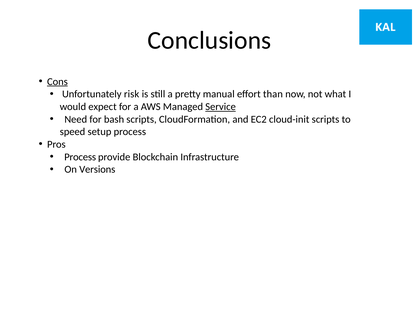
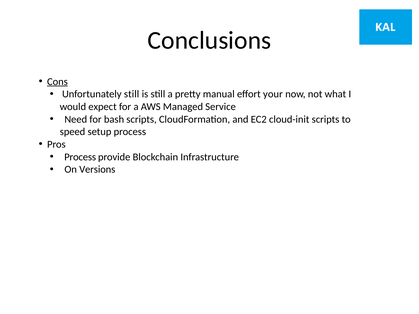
Unfortunately risk: risk -> still (132, 94)
than: than -> your (273, 94)
Service underline: present -> none (221, 107)
